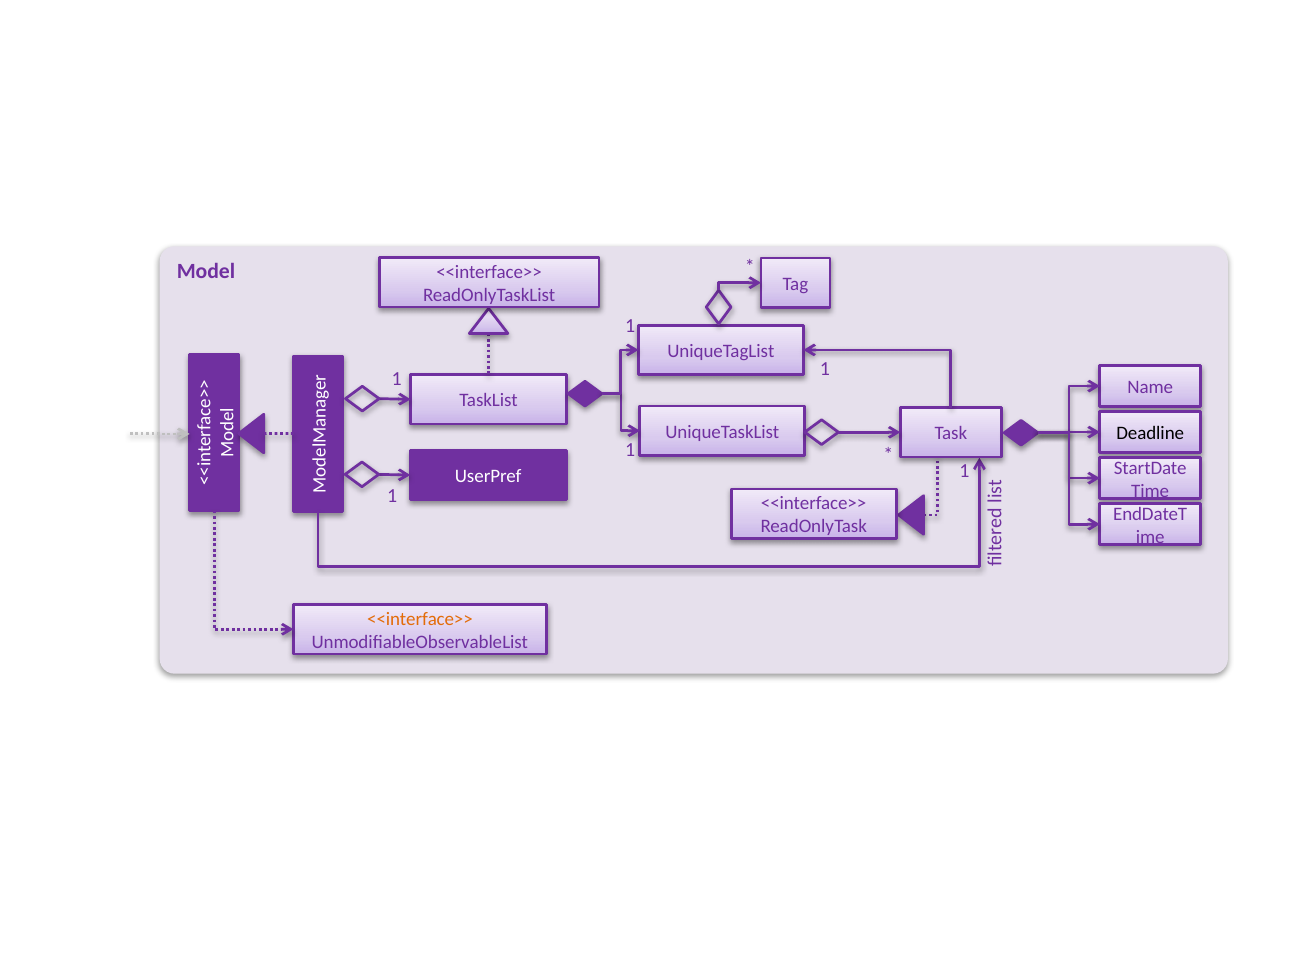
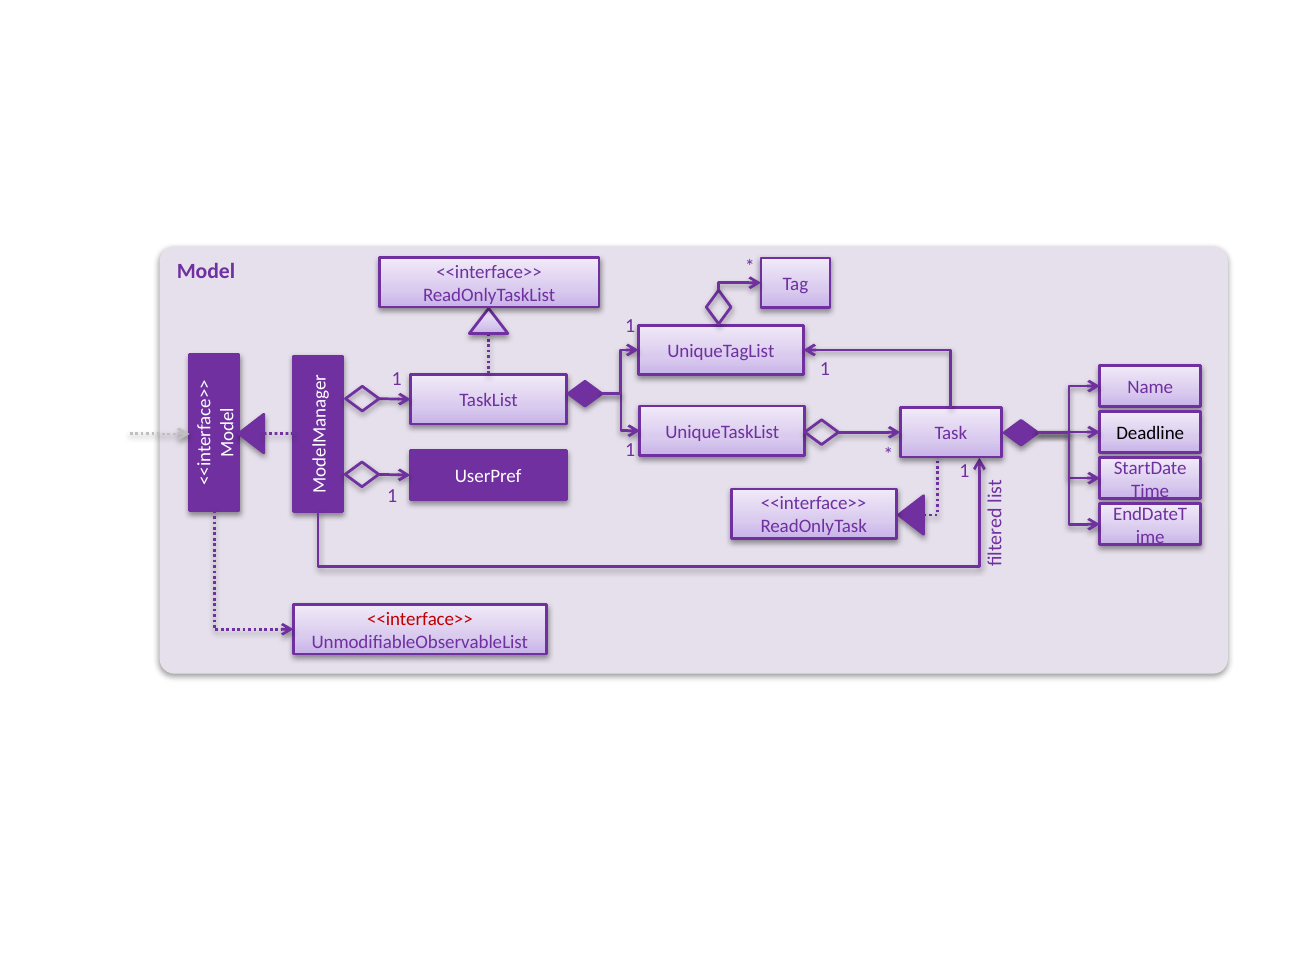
<<interface>> colour: orange -> red (420, 619)
